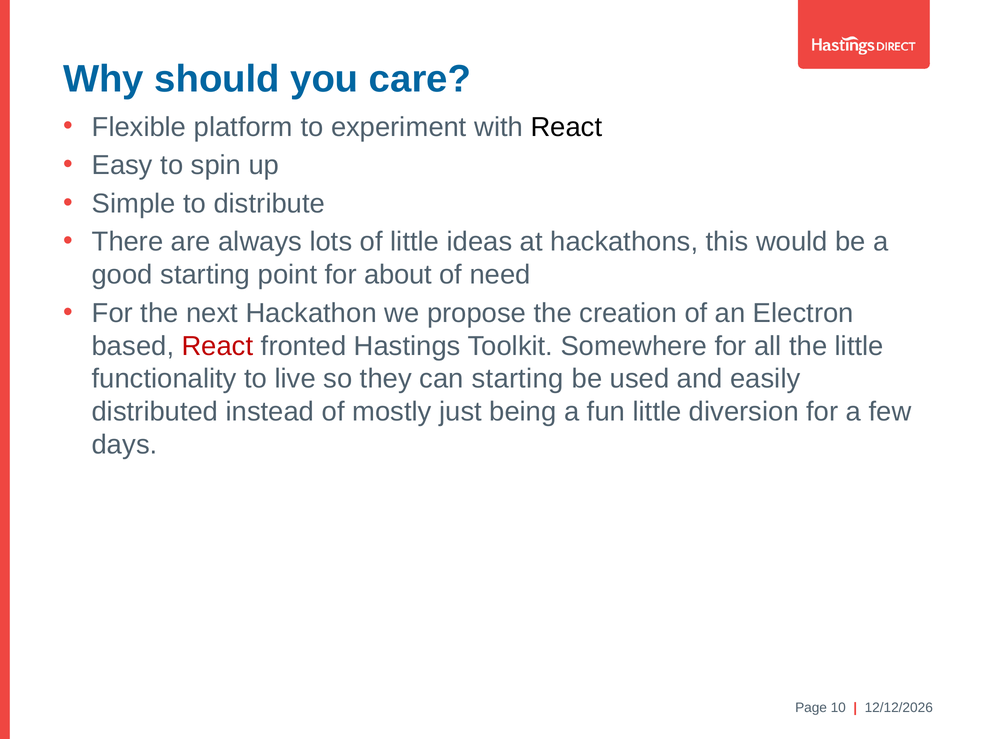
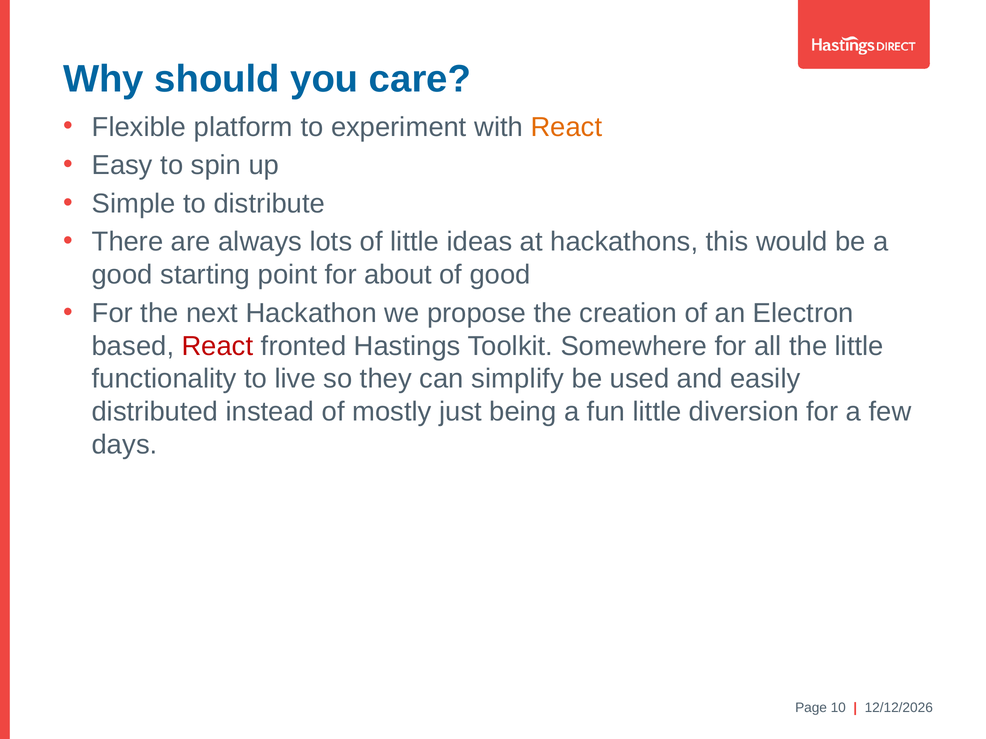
React colour: black -> orange (566, 127)
of need: need -> good (500, 275)
can starting: starting -> simplify (518, 379)
